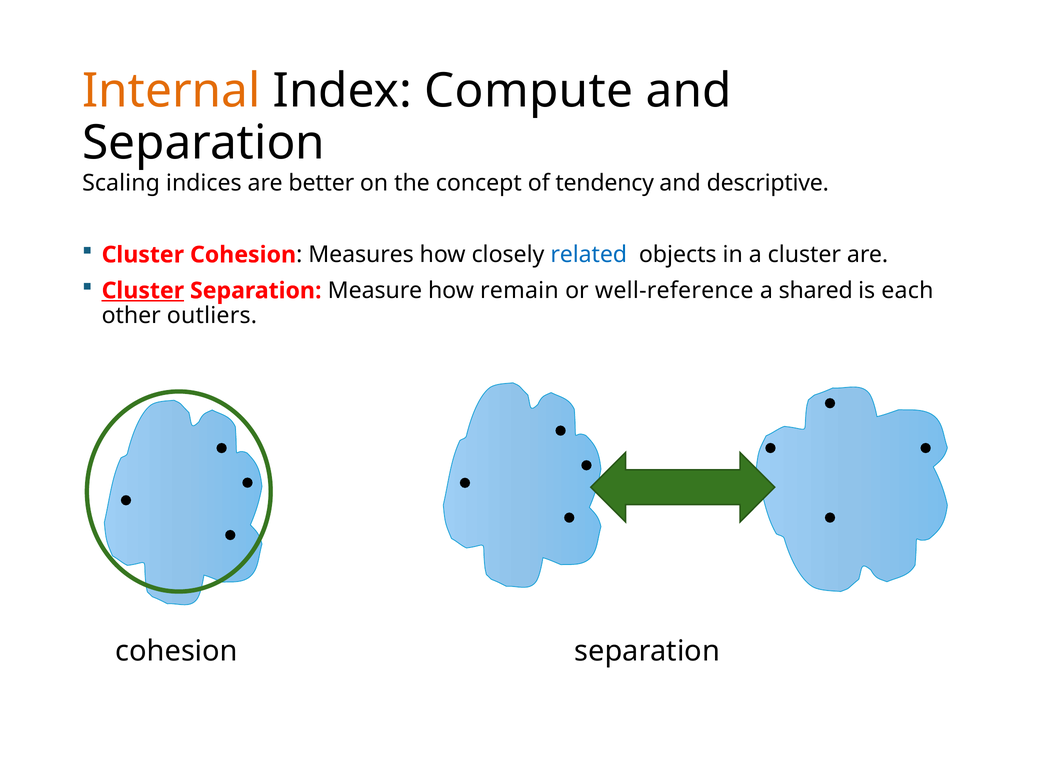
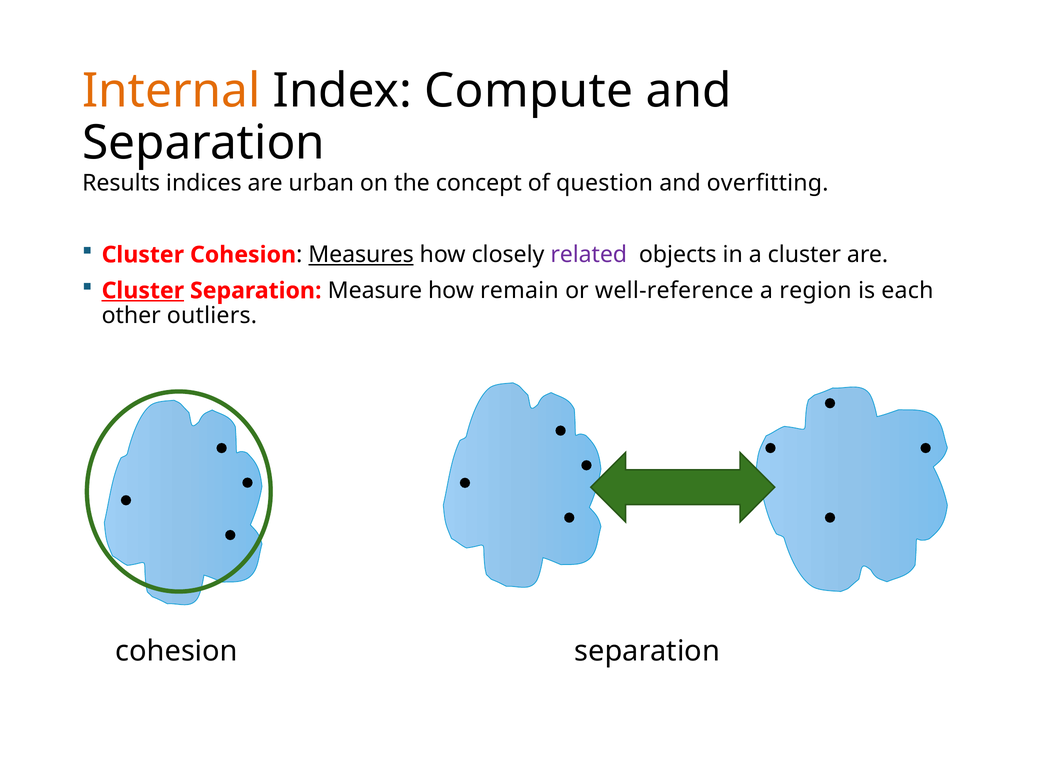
Scaling: Scaling -> Results (121, 183)
better: better -> urban (321, 183)
tendency: tendency -> question (604, 183)
descriptive: descriptive -> overfitting (768, 183)
Measures underline: none -> present (361, 255)
related colour: blue -> purple (589, 255)
shared: shared -> region (816, 290)
